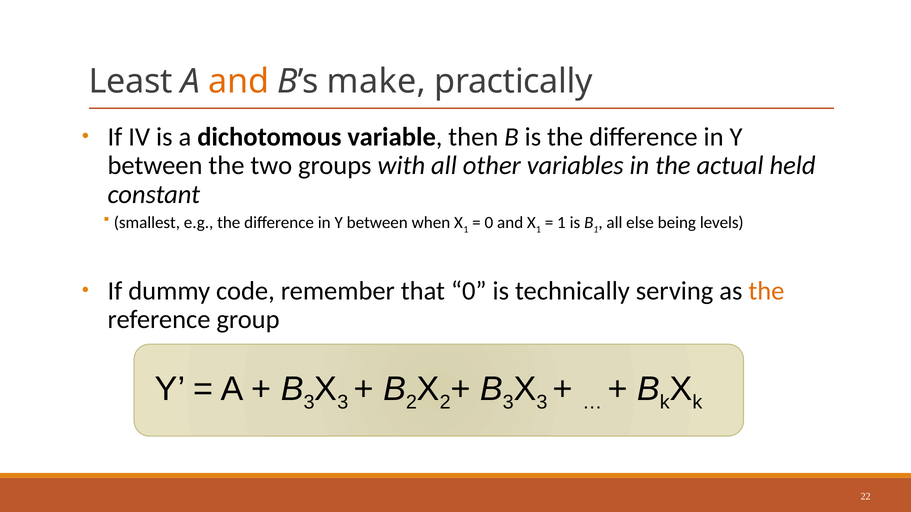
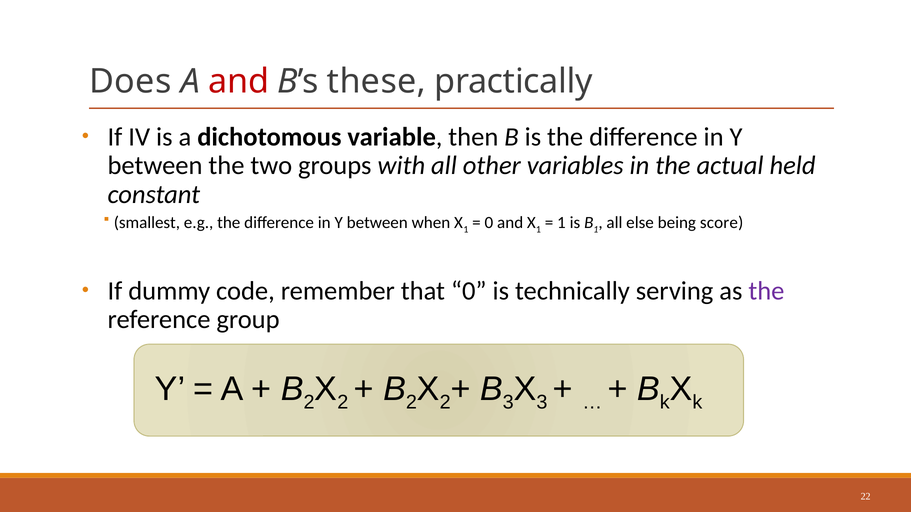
Least: Least -> Does (130, 81)
and colour: orange -> red (239, 81)
make: make -> these (376, 81)
levels: levels -> score (722, 223)
the colour: orange -> purple (766, 291)
3: 3 -> 2 (309, 403)
3: 3 -> 2 (343, 403)
